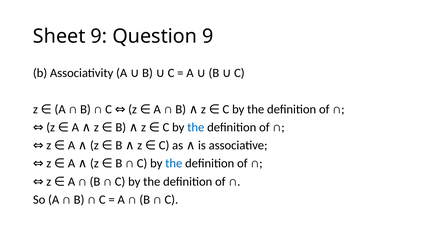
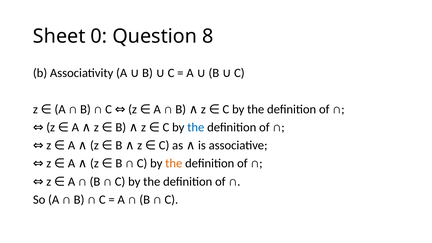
Sheet 9: 9 -> 0 (99, 36)
Question 9: 9 -> 8 (208, 36)
the colour: blue -> orange (174, 163)
